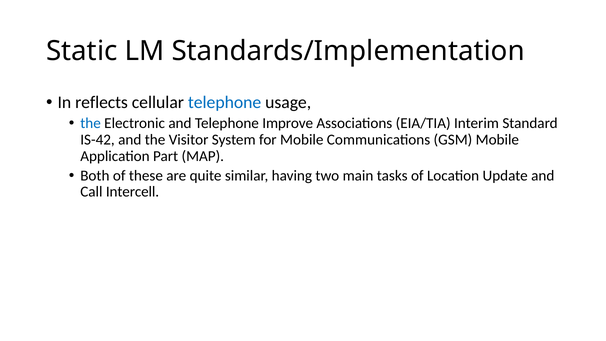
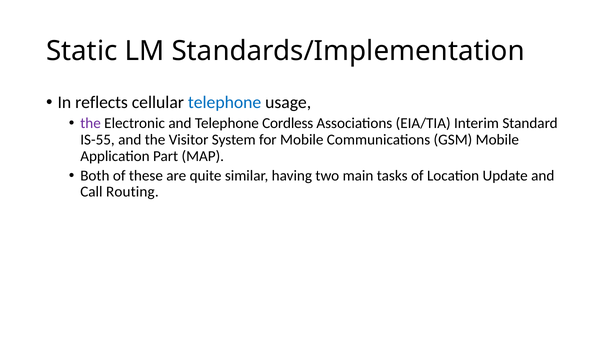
the colour: blue -> purple (91, 123)
Improve: Improve -> Cordless (288, 123)
IS-42: IS-42 -> IS-55 (98, 140)
Intercell: Intercell -> Routing (132, 192)
